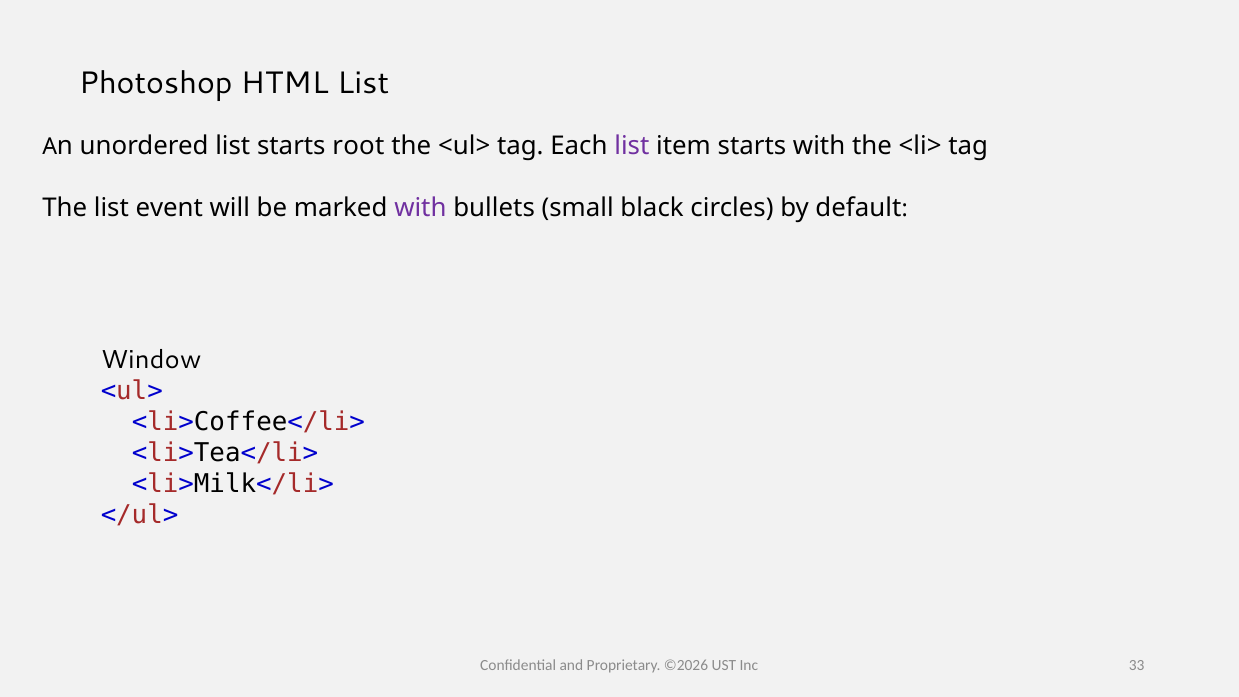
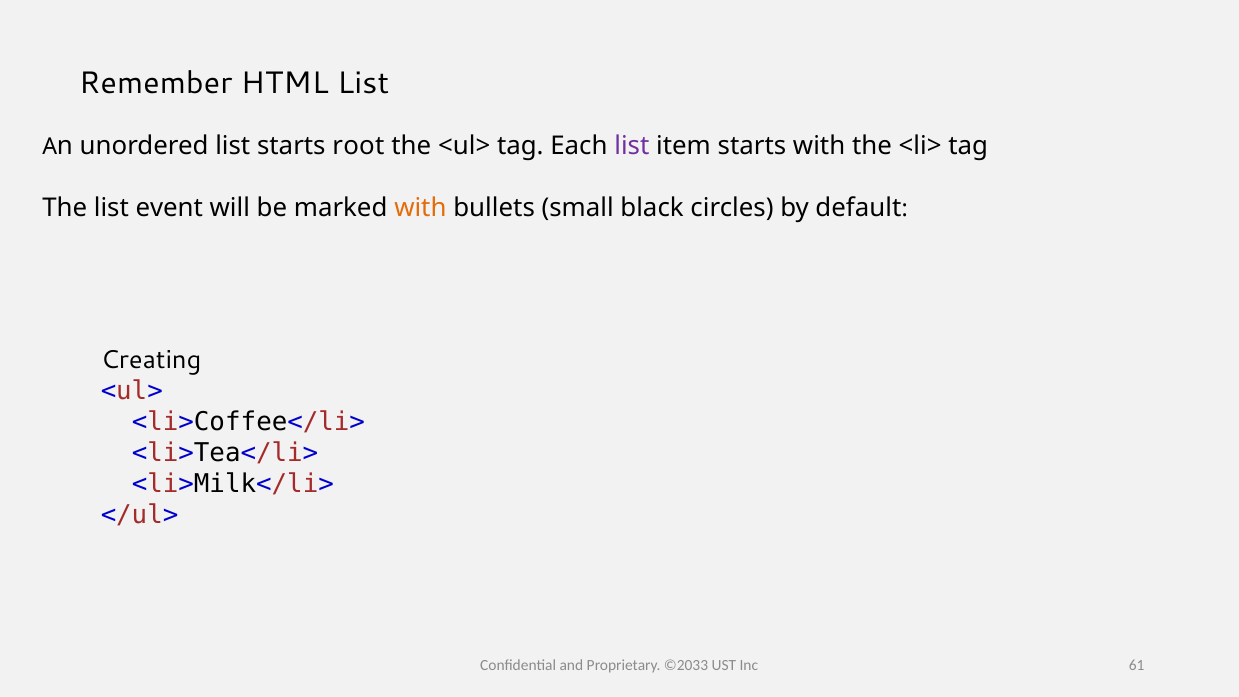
Photoshop: Photoshop -> Remember (156, 83)
with colour: purple -> orange (420, 208)
Window: Window -> Creating (151, 360)
©2026: ©2026 -> ©2033 (686, 665)
33: 33 -> 61 (1137, 665)
